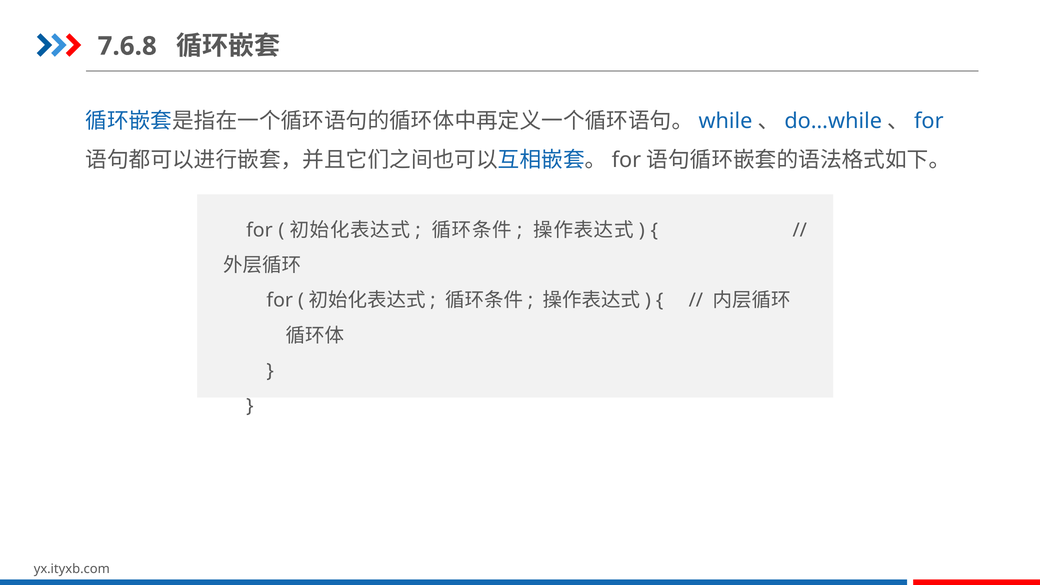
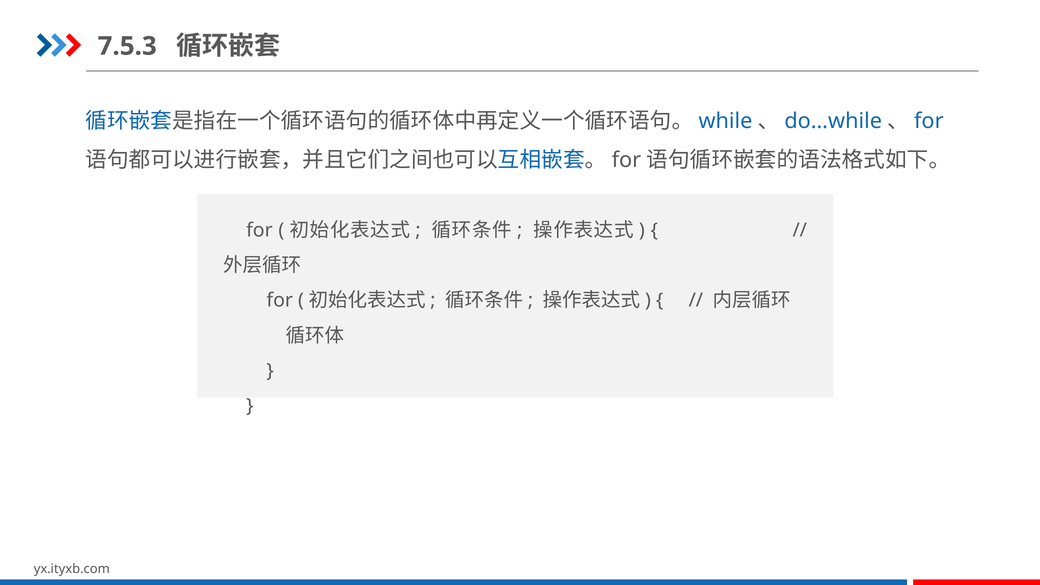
7.6.8: 7.6.8 -> 7.5.3 (127, 46)
